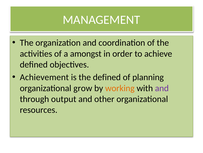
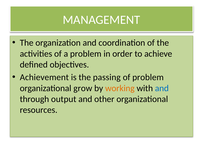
a amongst: amongst -> problem (86, 53)
the defined: defined -> passing (107, 77)
of planning: planning -> problem (148, 77)
and colour: purple -> blue (162, 88)
